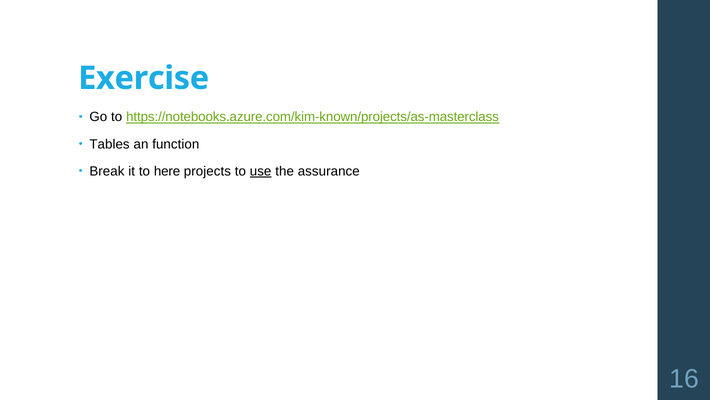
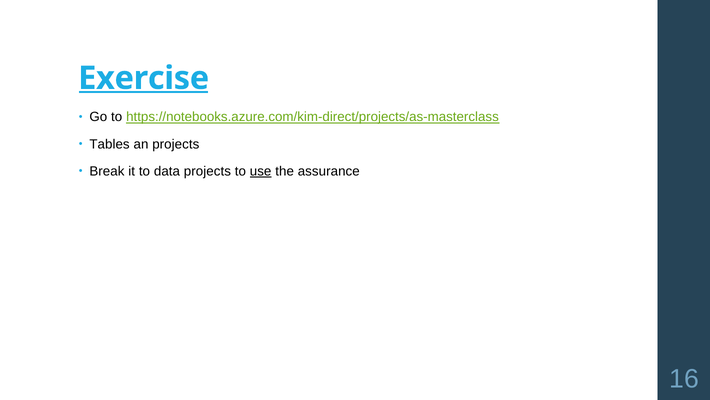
Exercise underline: none -> present (144, 78)
https://notebooks.azure.com/kim-known/projects/as-masterclass: https://notebooks.azure.com/kim-known/projects/as-masterclass -> https://notebooks.azure.com/kim-direct/projects/as-masterclass (312, 117)
an function: function -> projects (176, 144)
here: here -> data (167, 171)
